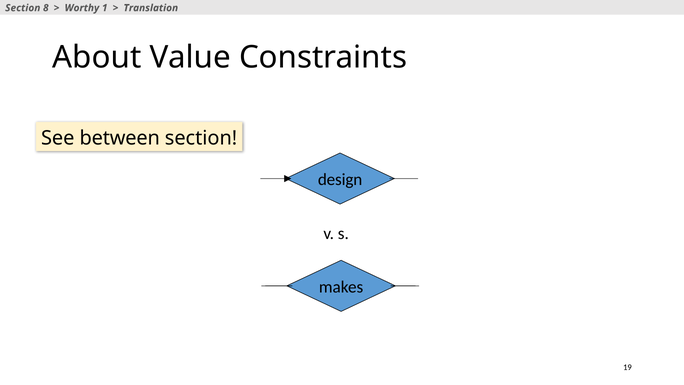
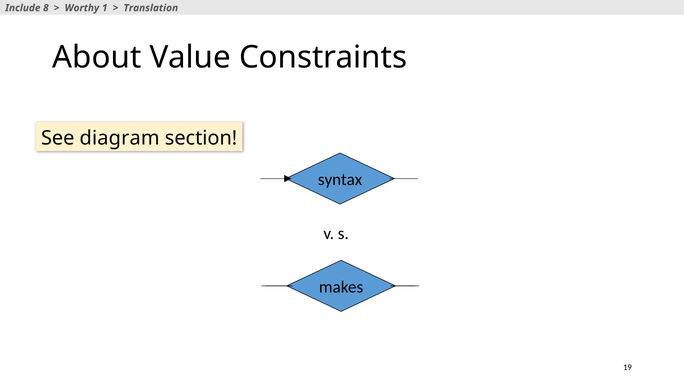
Section: Section -> Include (23, 8)
between: between -> diagram (120, 138)
design: design -> syntax (340, 180)
